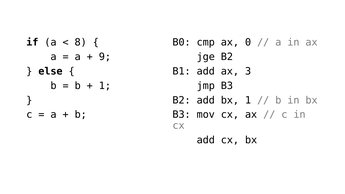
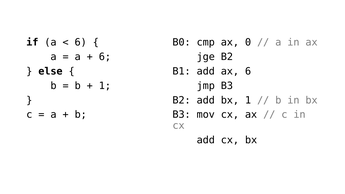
8: 8 -> 6 (81, 42)
9: 9 -> 6 (105, 57)
ax 3: 3 -> 6 (248, 71)
